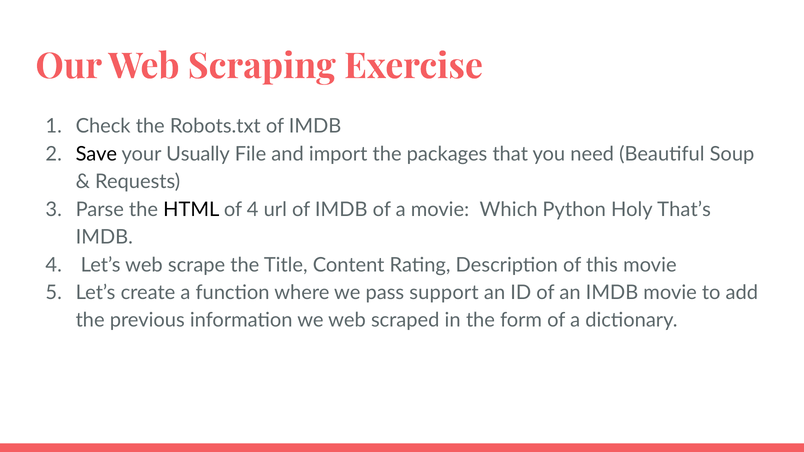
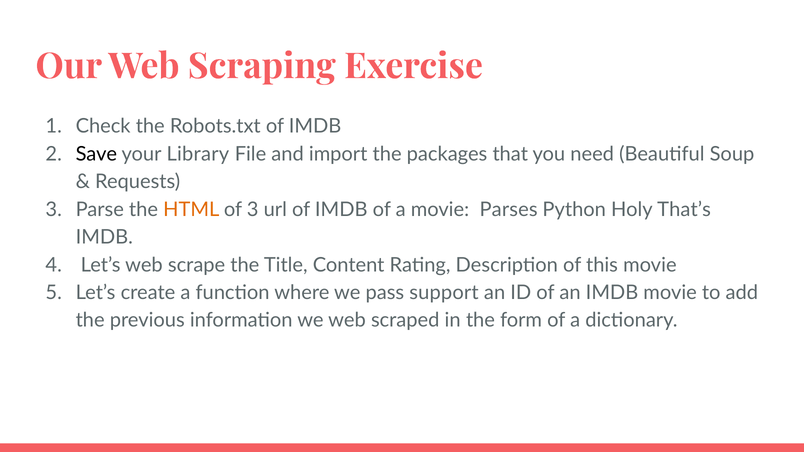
Usually: Usually -> Library (198, 154)
HTML colour: black -> orange (191, 210)
of 4: 4 -> 3 (253, 210)
Which: Which -> Parses (509, 210)
